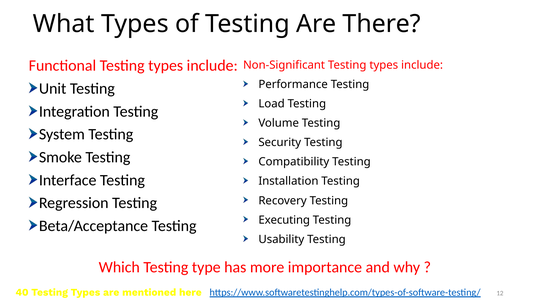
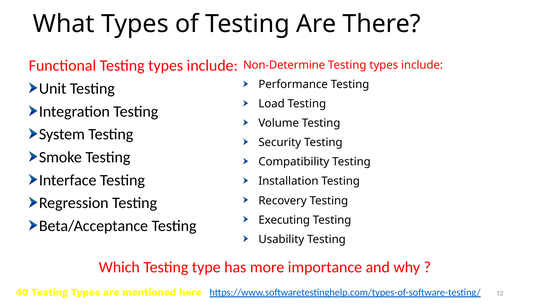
Non-Significant: Non-Significant -> Non-Determine (284, 65)
